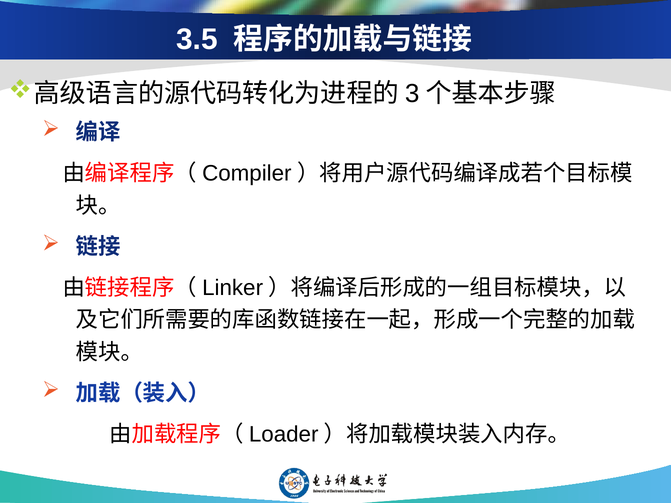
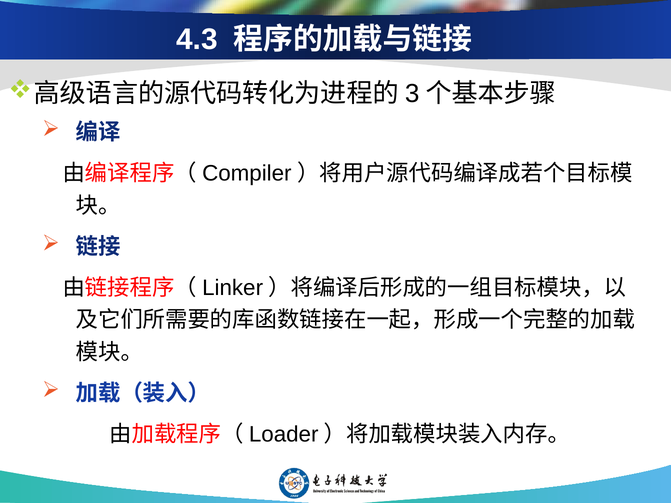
3.5: 3.5 -> 4.3 (197, 40)
